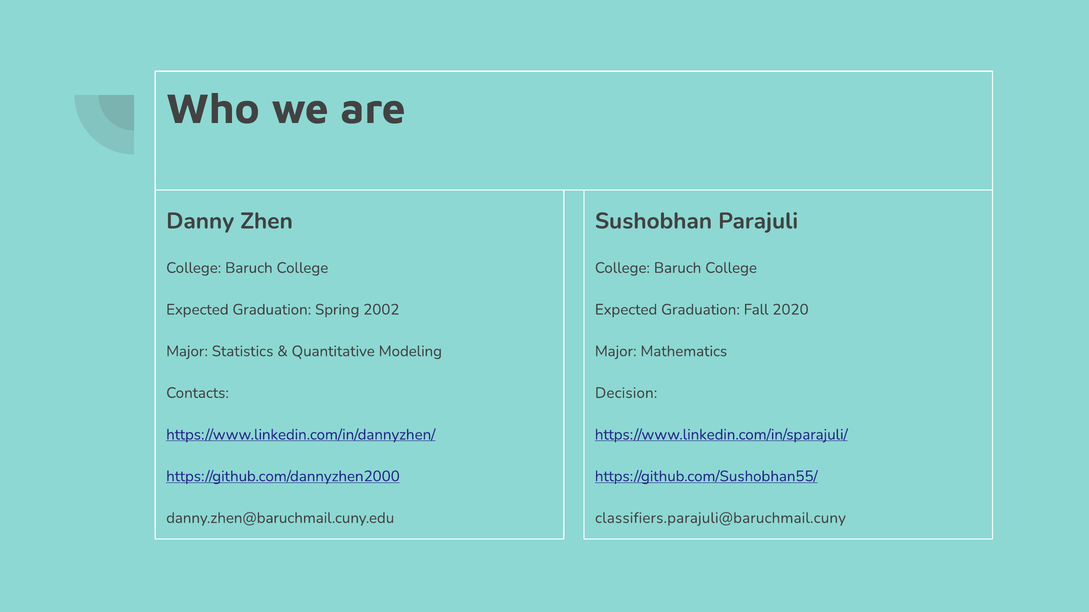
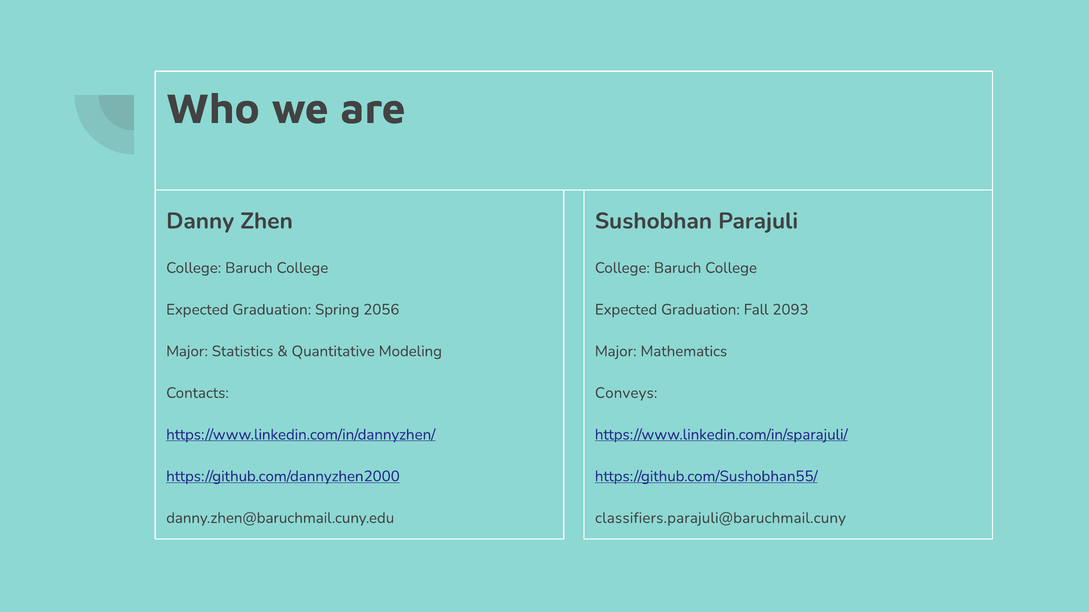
2002: 2002 -> 2056 (381, 310)
2020: 2020 -> 2093 (791, 310)
Decision: Decision -> Conveys (626, 393)
